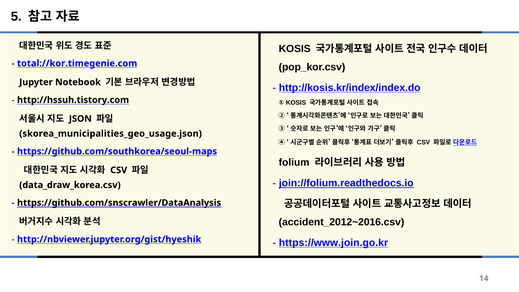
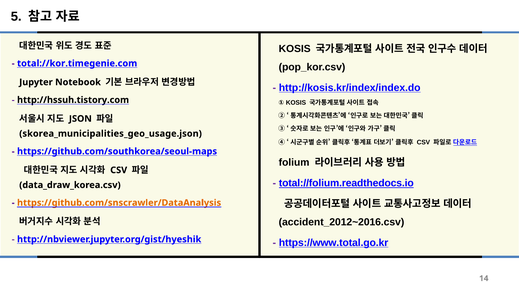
join://folium.readthedocs.io: join://folium.readthedocs.io -> total://folium.readthedocs.io (346, 183)
https://github.com/snscrawler/DataAnalysis colour: black -> orange (119, 203)
https://www.join.go.kr: https://www.join.go.kr -> https://www.total.go.kr (334, 243)
